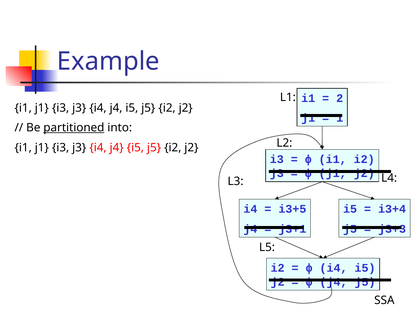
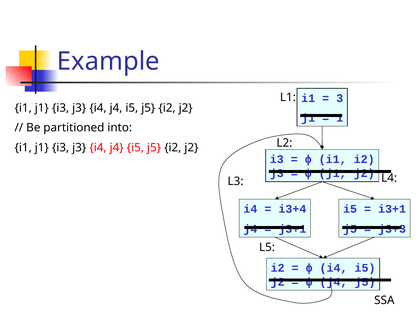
2: 2 -> 3 (340, 98)
partitioned underline: present -> none (74, 127)
i3+5: i3+5 -> i3+4 (292, 209)
i3+4: i3+4 -> i3+1 (392, 209)
